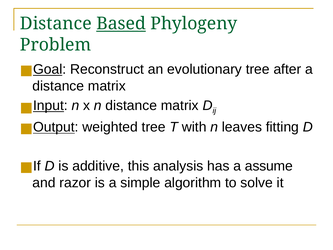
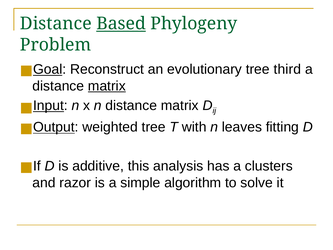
after: after -> third (287, 69)
matrix underline: none -> present (107, 86)
assume: assume -> clusters (269, 166)
